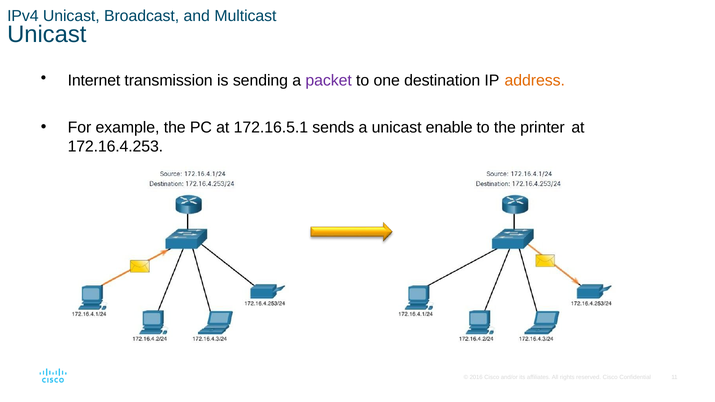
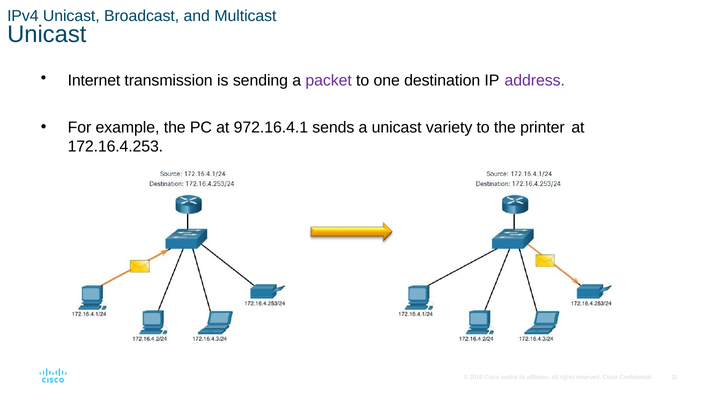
address colour: orange -> purple (535, 81)
172.16.5.1: 172.16.5.1 -> 972.16.4.1 (271, 128)
enable: enable -> variety (449, 128)
